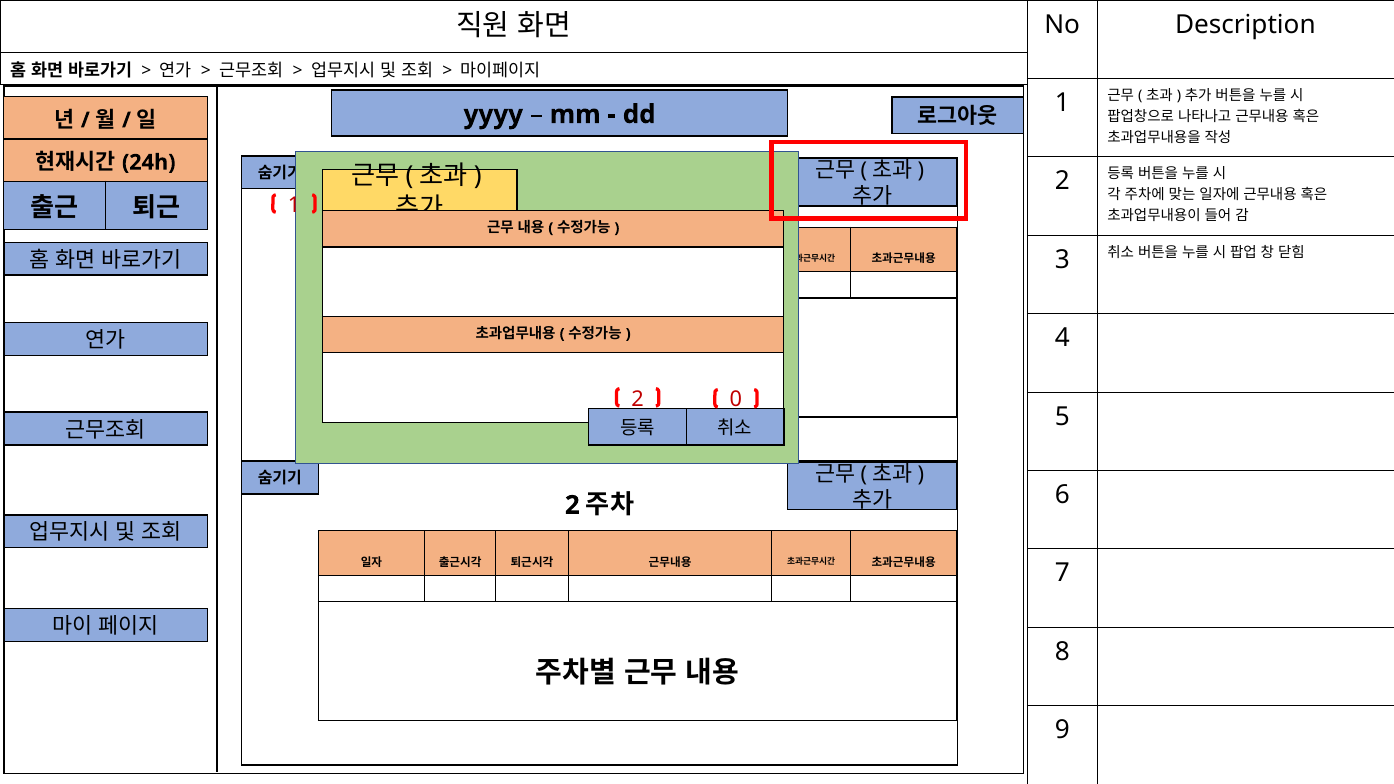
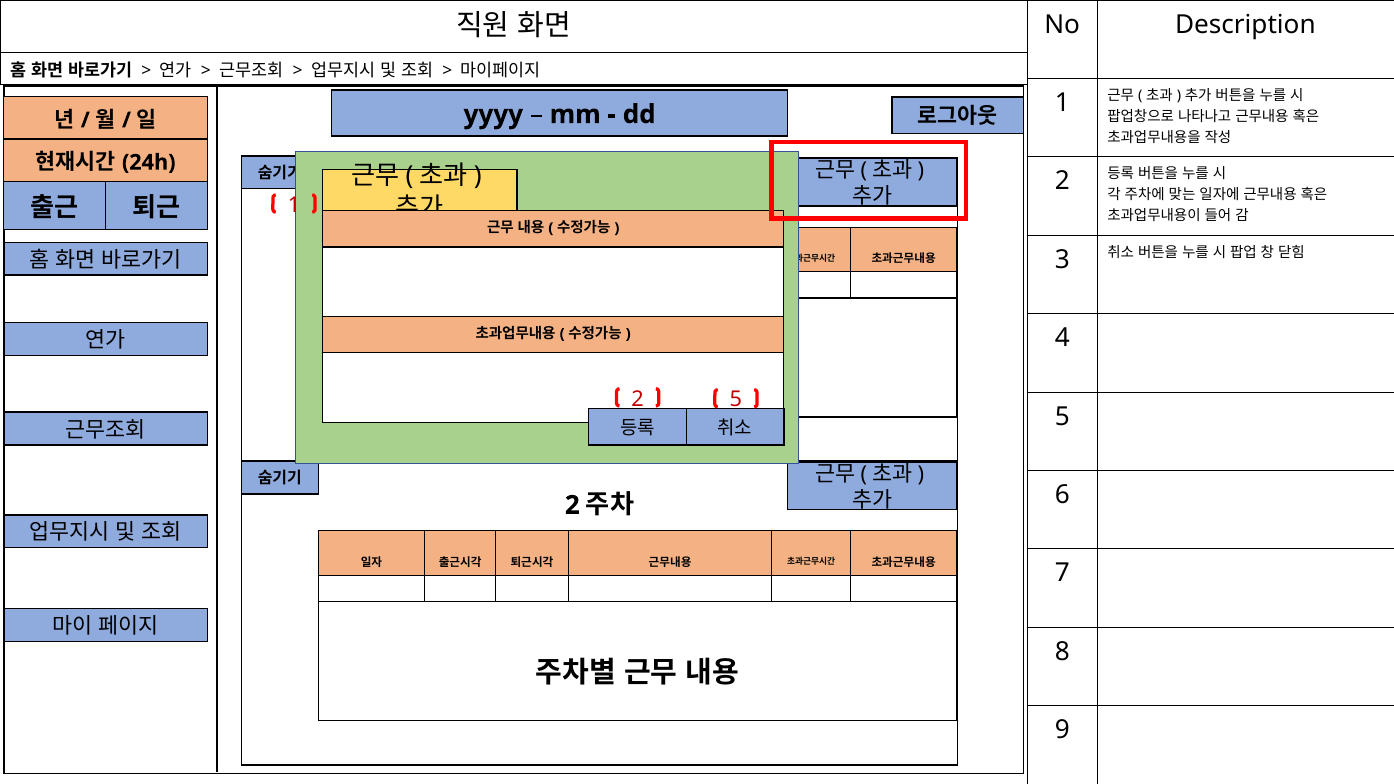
2 0: 0 -> 5 (736, 400)
